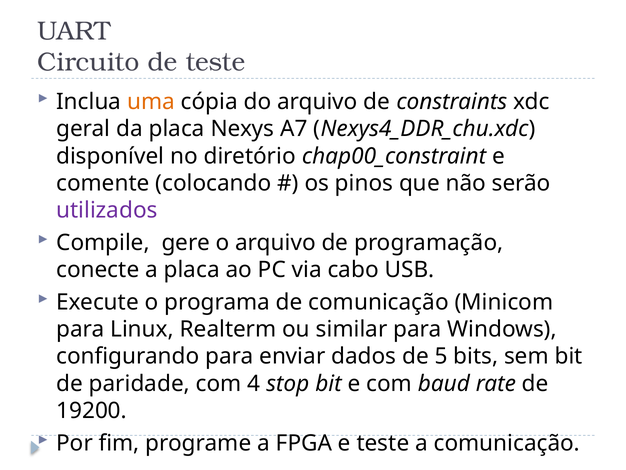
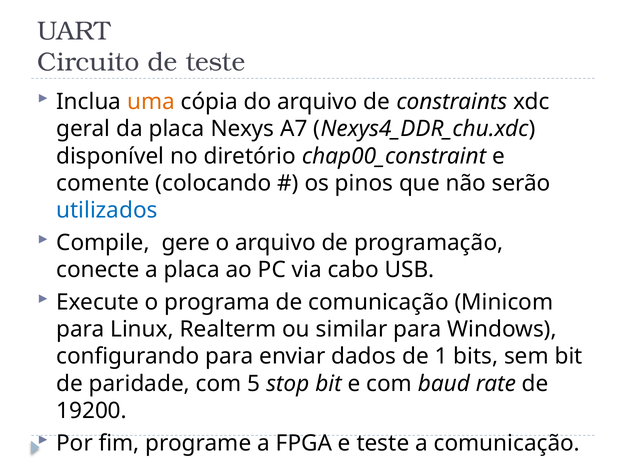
utilizados colour: purple -> blue (107, 210)
5: 5 -> 1 (441, 356)
4: 4 -> 5 (254, 383)
